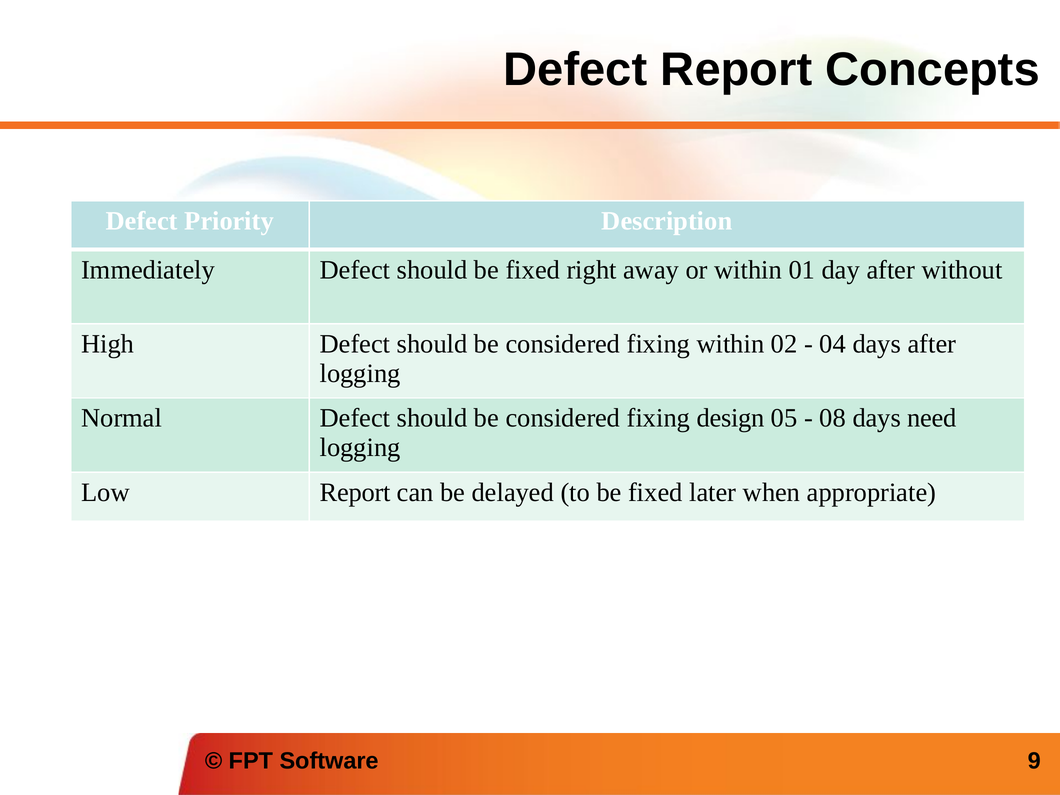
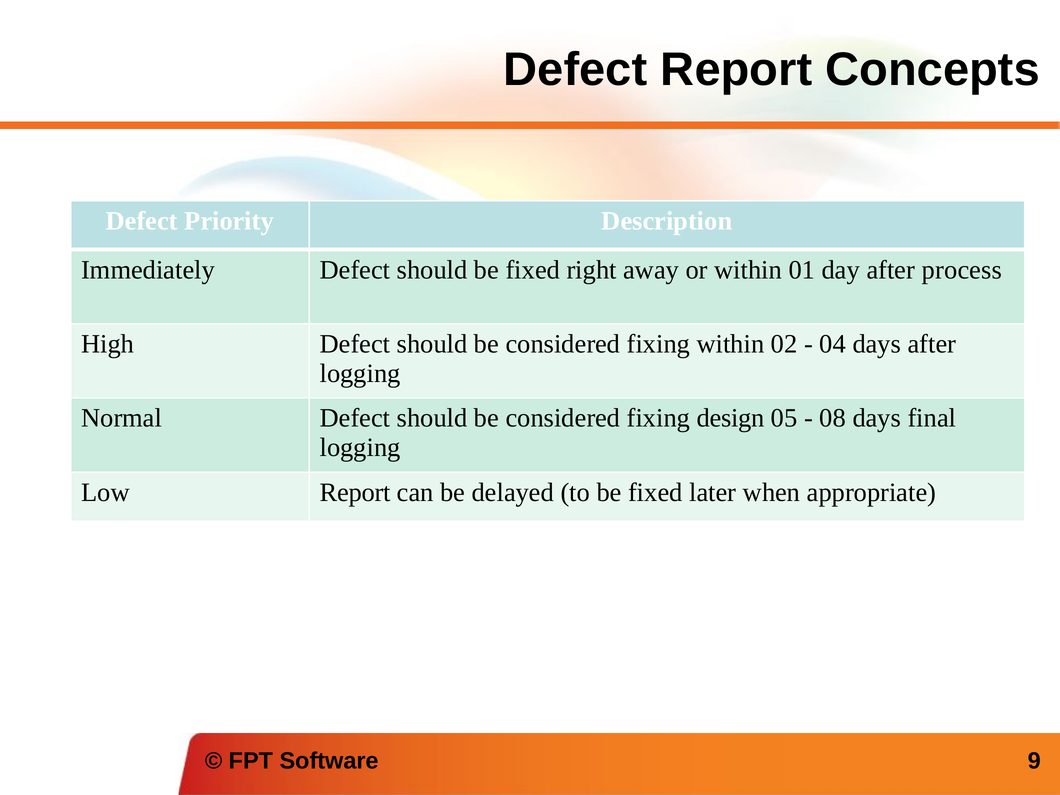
without: without -> process (962, 270)
need: need -> final (932, 418)
